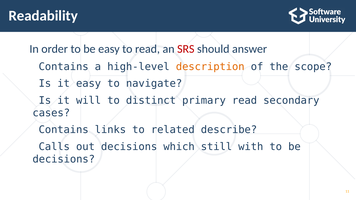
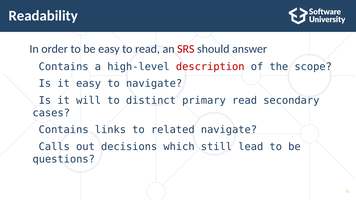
description colour: orange -> red (210, 67)
related describe: describe -> navigate (229, 130)
with: with -> lead (251, 147)
decisions: decisions -> questions (64, 159)
